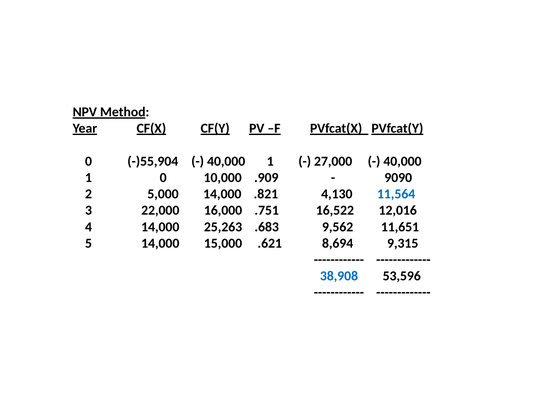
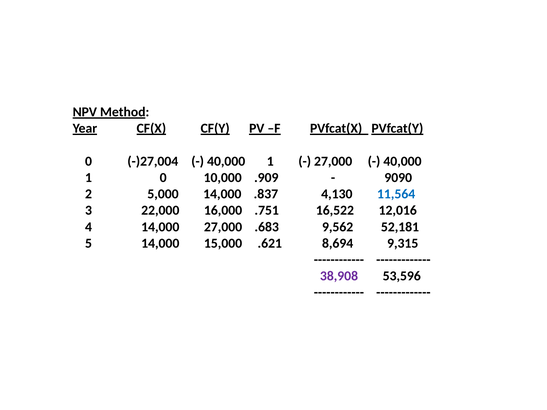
-)55,904: -)55,904 -> -)27,004 (153, 161)
.821: .821 -> .837 (266, 194)
14,000 25,263: 25,263 -> 27,000 (223, 227)
11,651: 11,651 -> 52,181 (400, 227)
38,908 colour: blue -> purple (339, 276)
